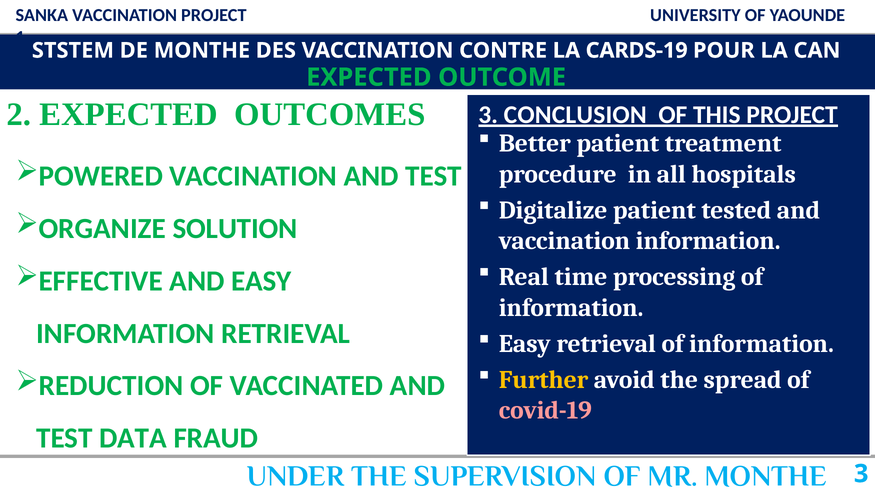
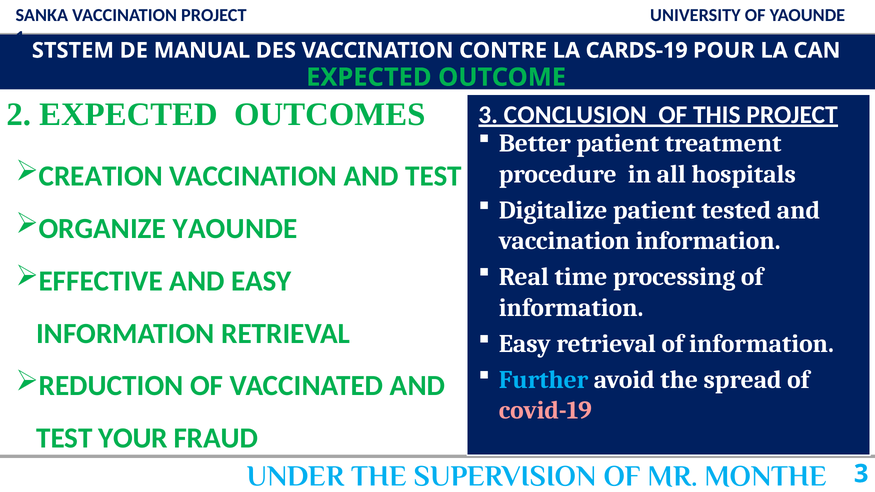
DE MONTHE: MONTHE -> MANUAL (202, 50)
POWERED: POWERED -> CREATION (101, 176)
ORGANIZE SOLUTION: SOLUTION -> YAOUNDE (235, 229)
Further colour: yellow -> light blue (544, 380)
DATA: DATA -> YOUR (133, 439)
